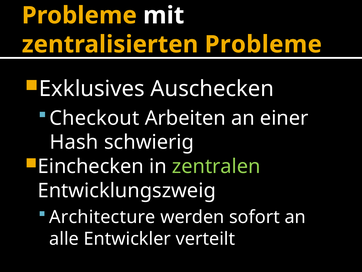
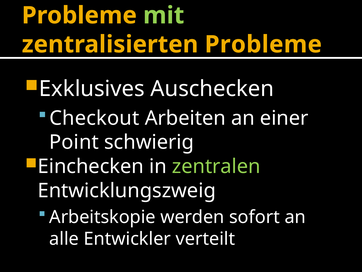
mit colour: white -> light green (164, 15)
Hash: Hash -> Point (74, 142)
Architecture: Architecture -> Arbeitskopie (102, 217)
